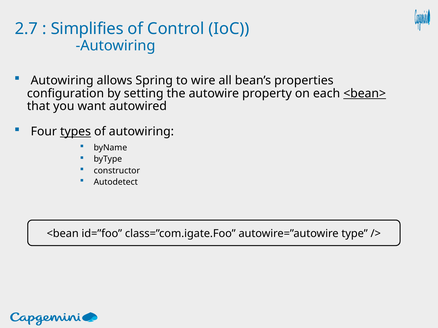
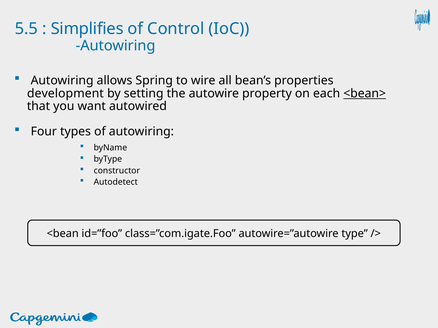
2.7: 2.7 -> 5.5 (26, 29)
configuration: configuration -> development (65, 94)
types underline: present -> none (76, 132)
